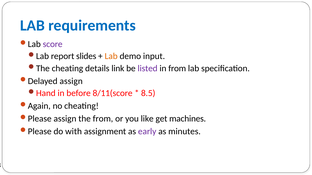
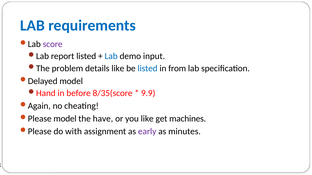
report slides: slides -> listed (86, 56)
Lab colour: orange -> blue (111, 56)
cheating: cheating -> problem (67, 68)
details link: link -> like (118, 68)
listed colour: purple -> blue (148, 68)
assign: assign -> model (71, 81)
8/11(score: 8/11(score -> 8/35(score (113, 93)
8.5: 8.5 -> 9.9 (148, 93)
assign: assign -> model (65, 119)
the from: from -> have (103, 119)
